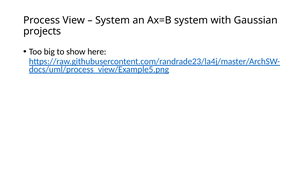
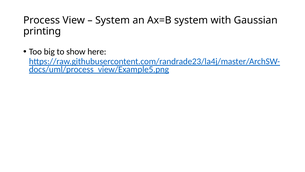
projects: projects -> printing (42, 31)
